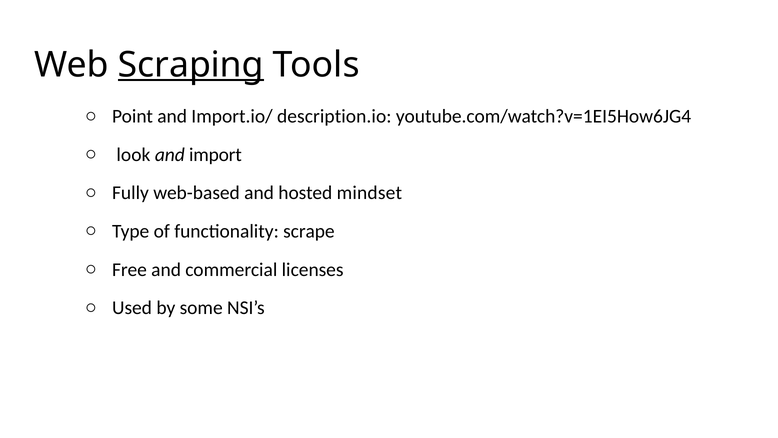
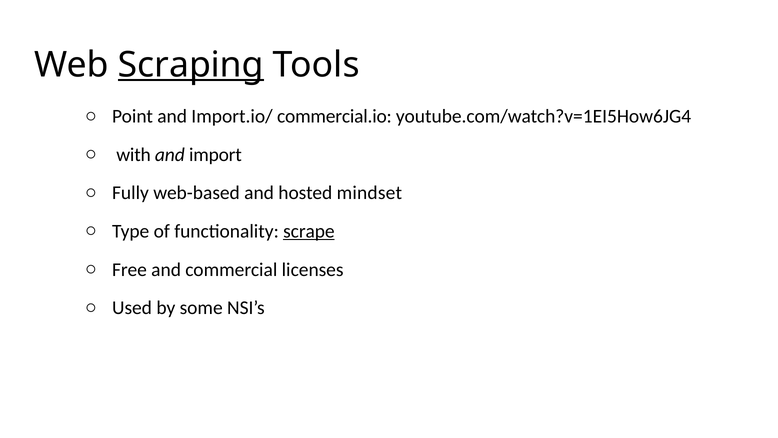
description.io: description.io -> commercial.io (334, 116)
look: look -> with (134, 155)
scrape underline: none -> present (309, 231)
